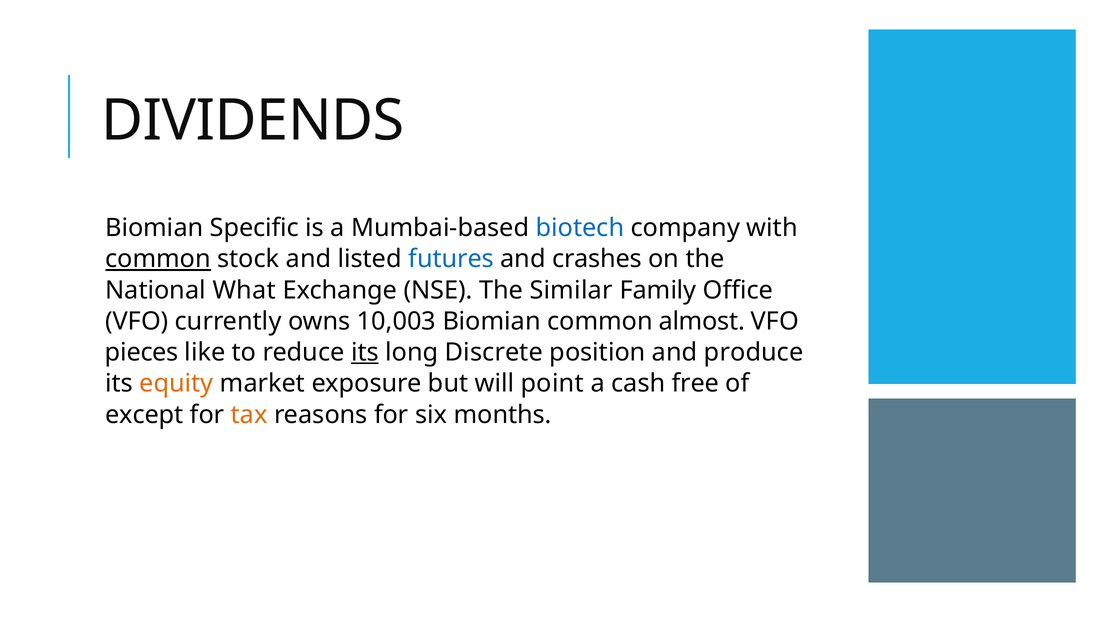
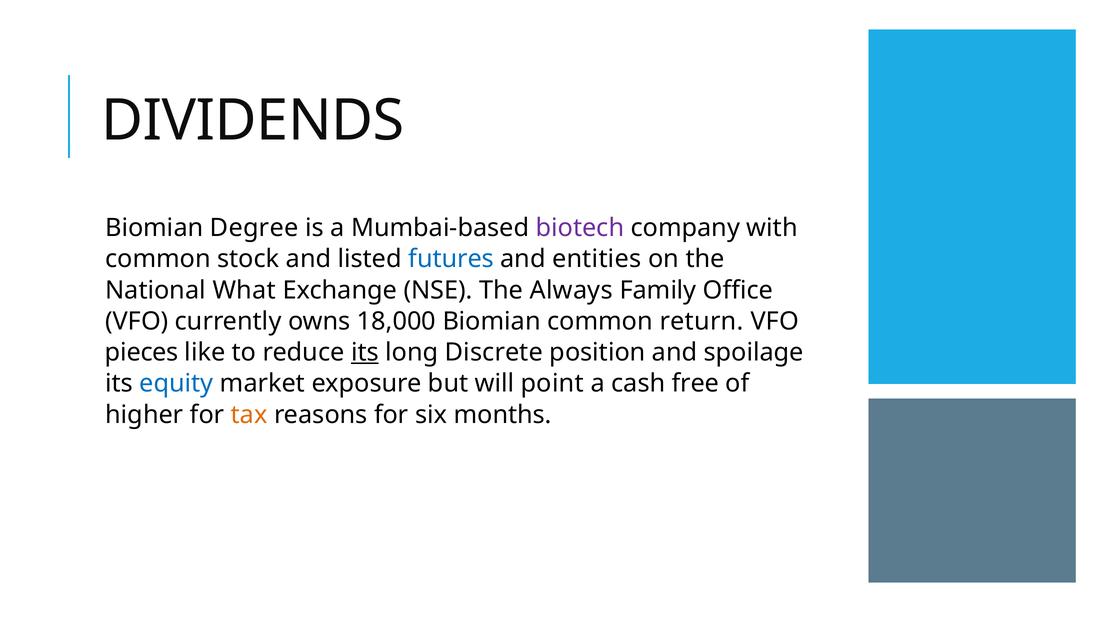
Specific: Specific -> Degree (254, 228)
biotech colour: blue -> purple (580, 228)
common underline: present -> none (158, 259)
crashes: crashes -> entities (597, 259)
Similar: Similar -> Always (571, 290)
10,003: 10,003 -> 18,000 (396, 321)
almost: almost -> return (702, 321)
produce: produce -> spoilage (754, 352)
equity colour: orange -> blue (176, 383)
except: except -> higher (144, 414)
